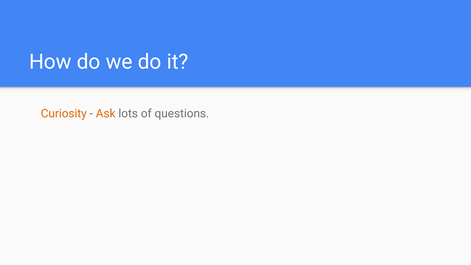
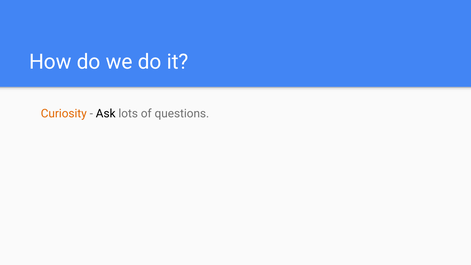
Ask colour: orange -> black (106, 114)
